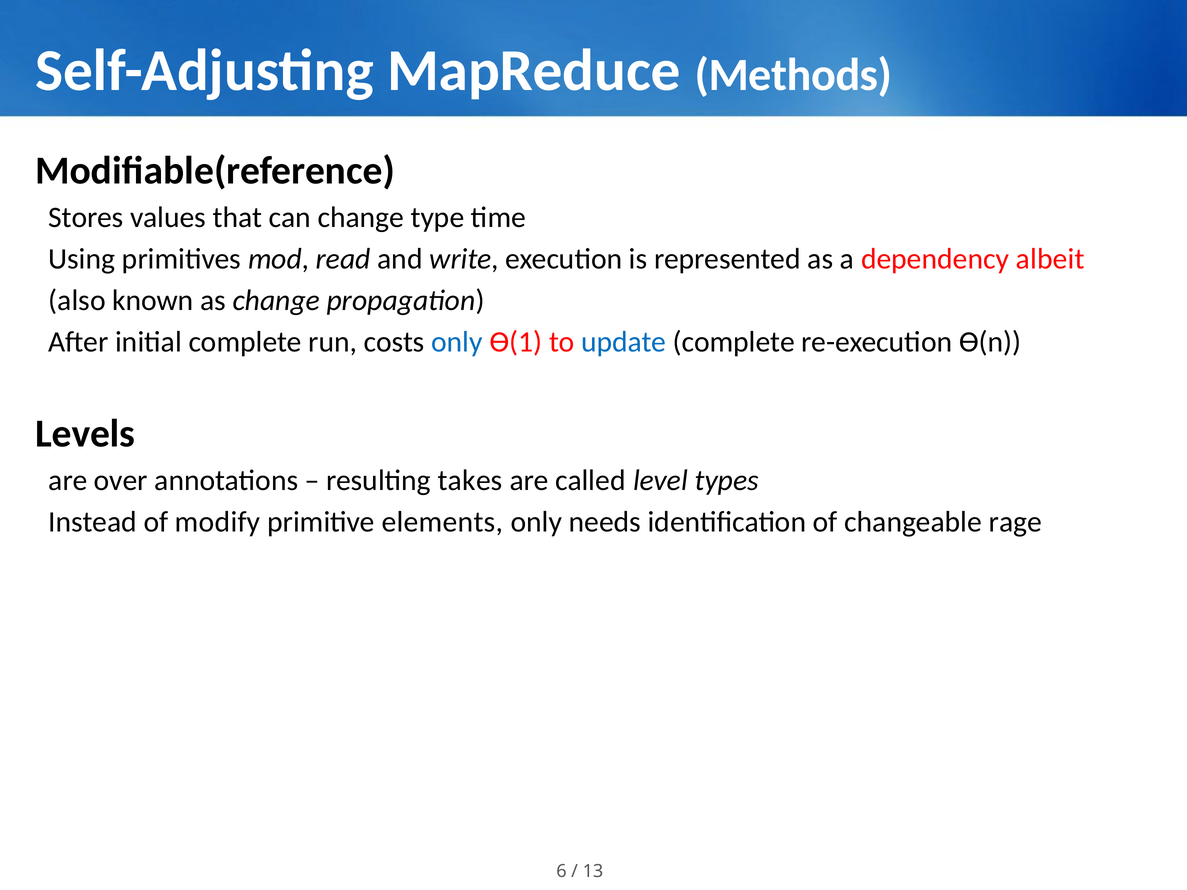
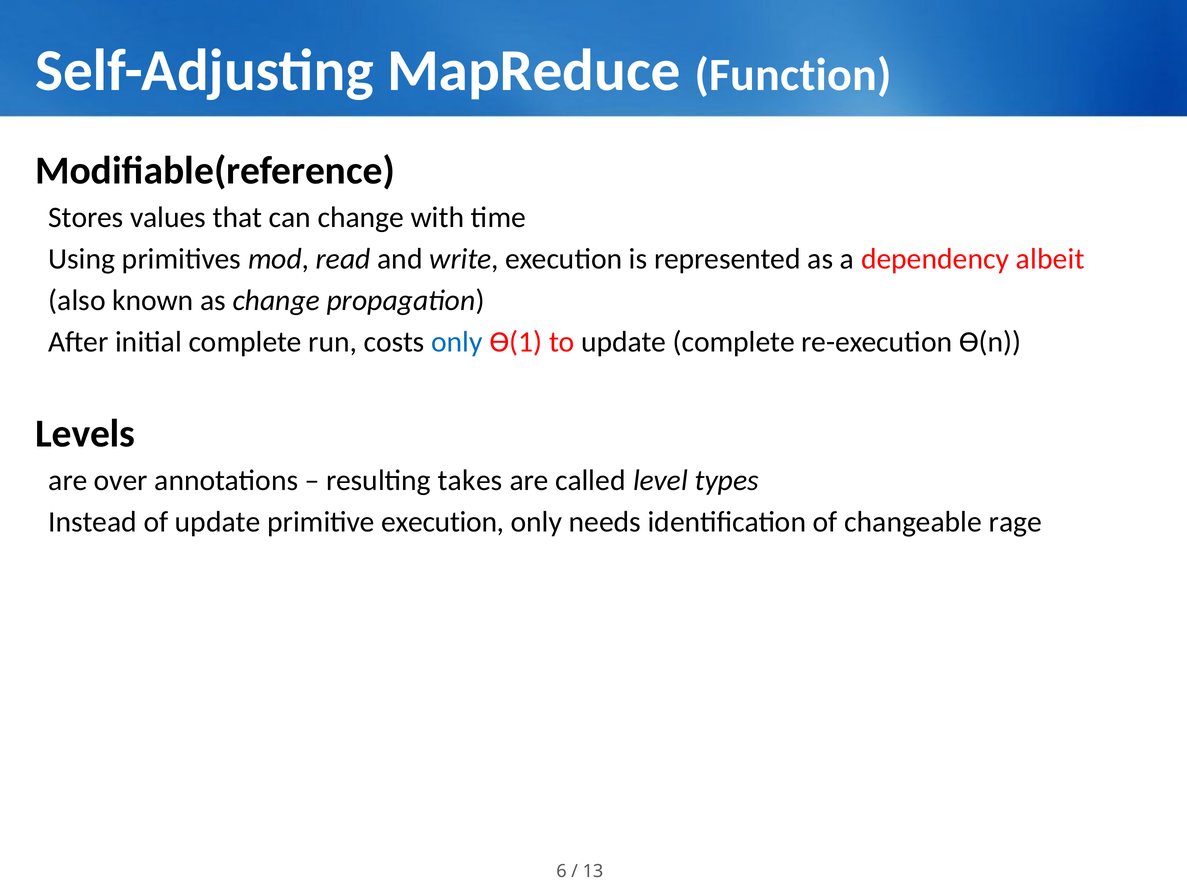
Methods: Methods -> Function (793, 75)
type: type -> with (437, 217)
update colour: blue -> black (624, 342)
of modify: modify -> update (218, 522)
primitive elements: elements -> execution (443, 522)
